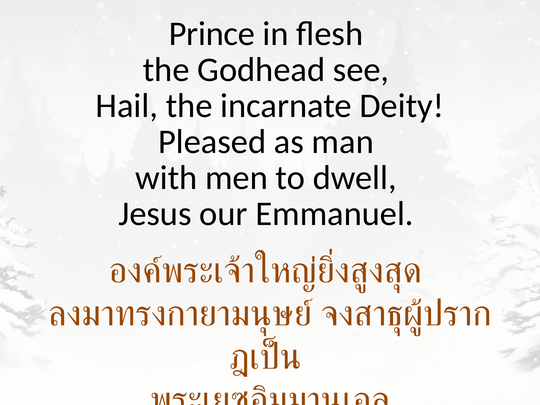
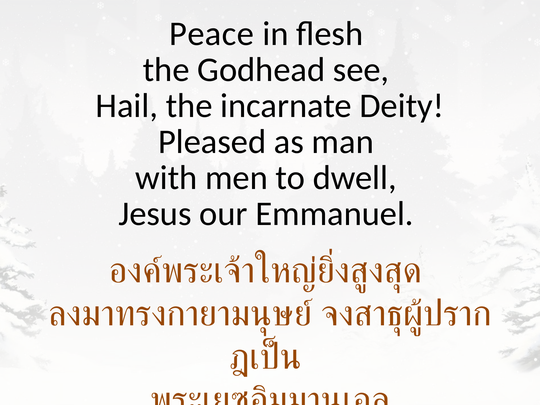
Prince: Prince -> Peace (212, 34)
